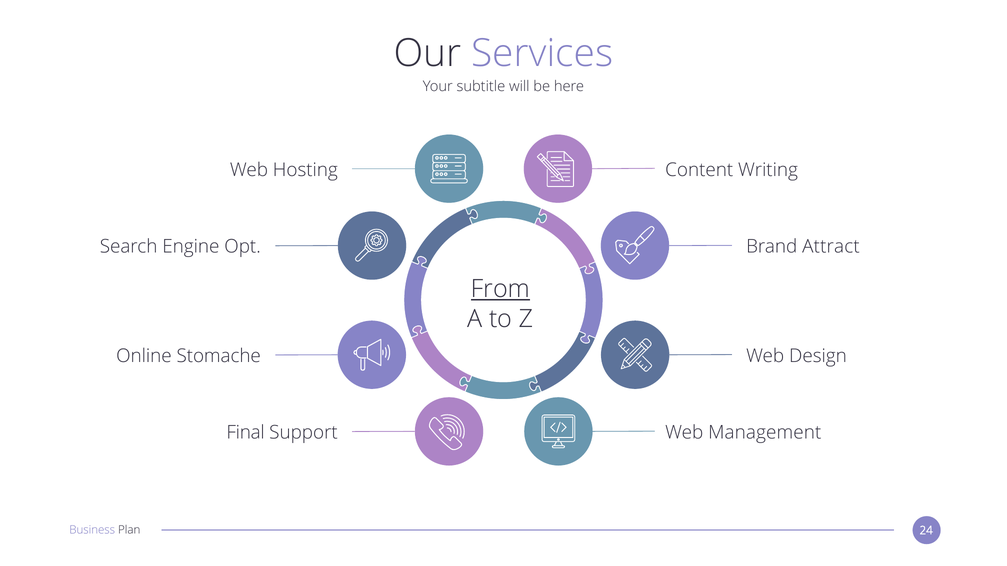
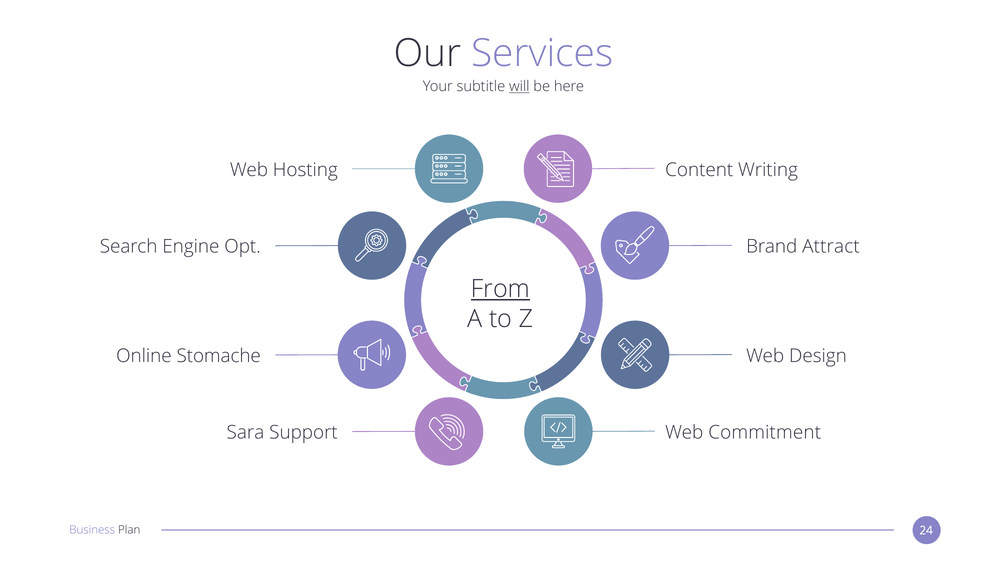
will underline: none -> present (519, 86)
Final: Final -> Sara (245, 433)
Management: Management -> Commitment (765, 433)
